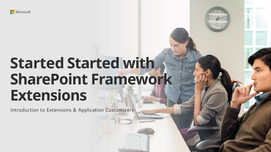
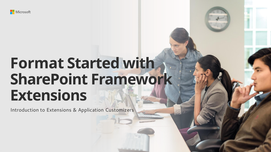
Started: Started -> Format (37, 64)
